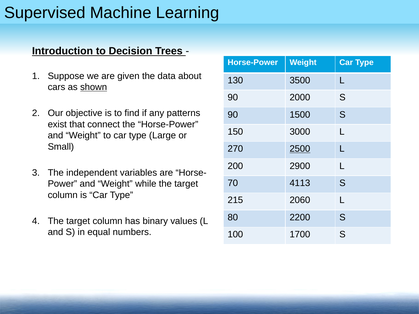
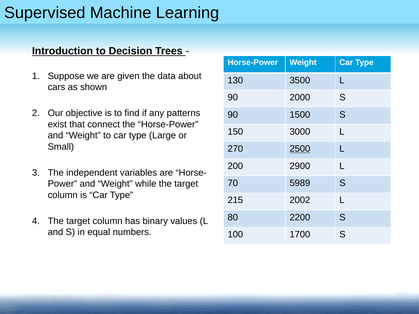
shown underline: present -> none (94, 87)
4113: 4113 -> 5989 (300, 183)
2060: 2060 -> 2002 (300, 200)
